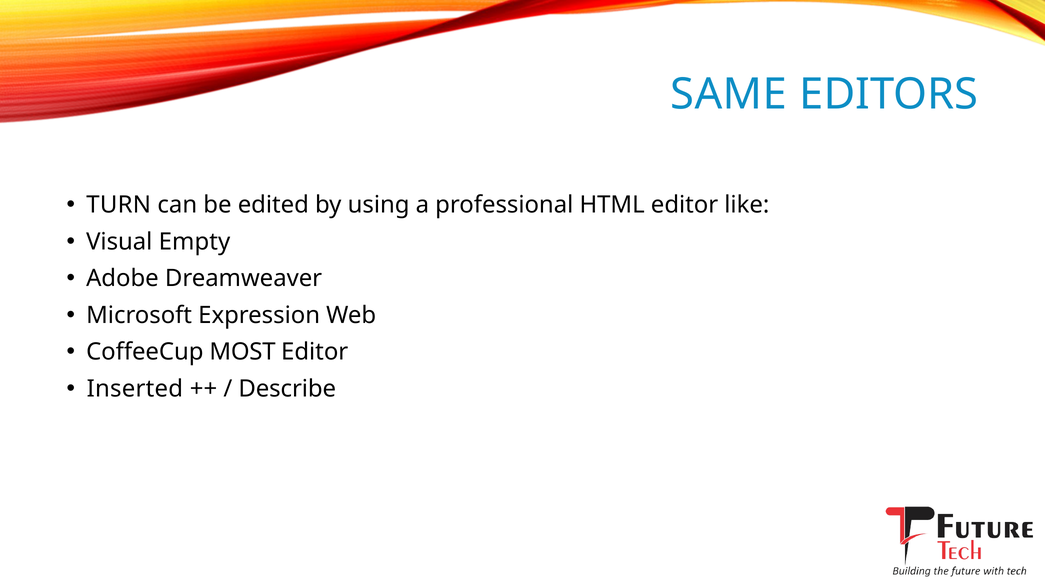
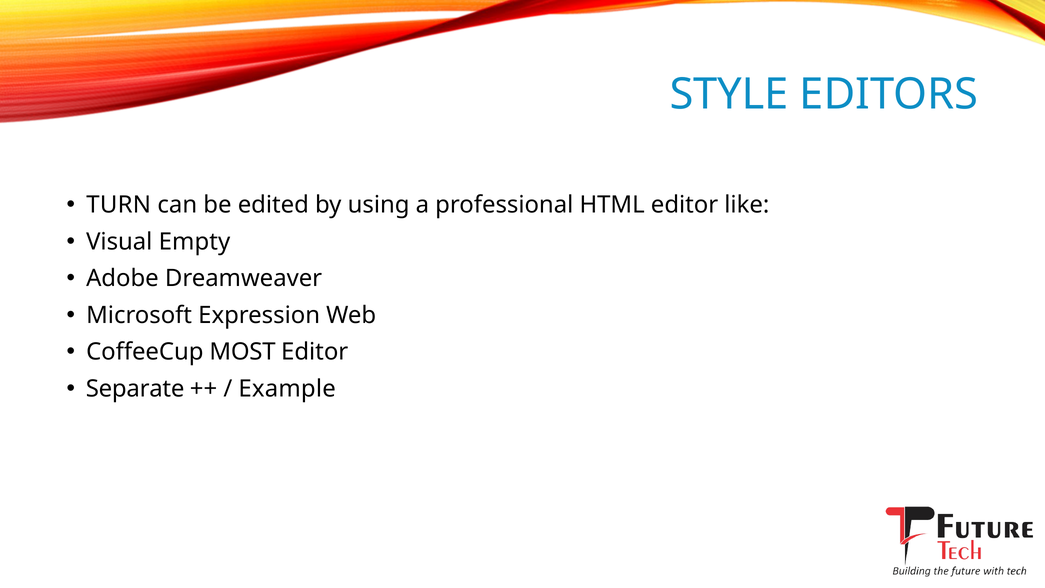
SAME: SAME -> STYLE (729, 95)
Inserted: Inserted -> Separate (135, 389)
Describe: Describe -> Example (287, 389)
